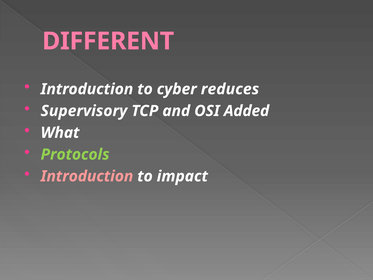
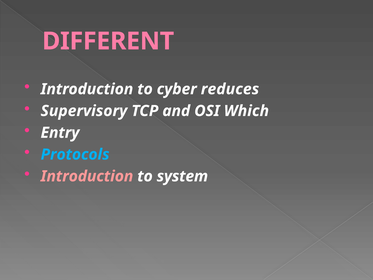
Added: Added -> Which (246, 111)
What: What -> Entry (60, 133)
Protocols colour: light green -> light blue (75, 154)
impact: impact -> system (182, 176)
